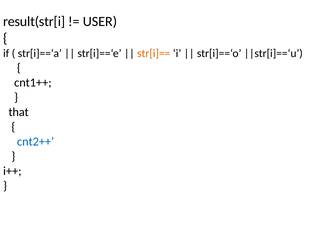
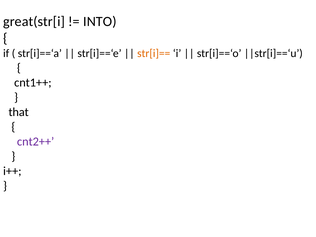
result(str[i: result(str[i -> great(str[i (34, 22)
USER: USER -> INTO (100, 22)
cnt2++ colour: blue -> purple (36, 142)
